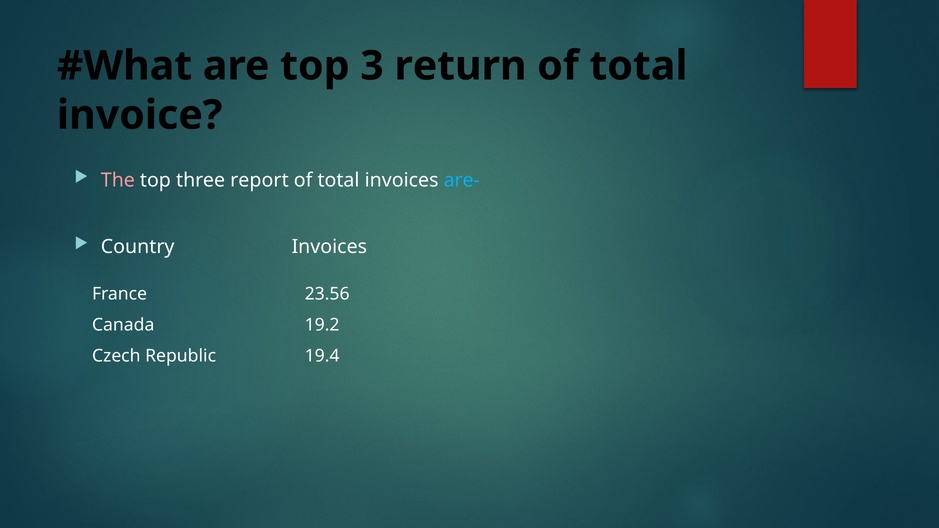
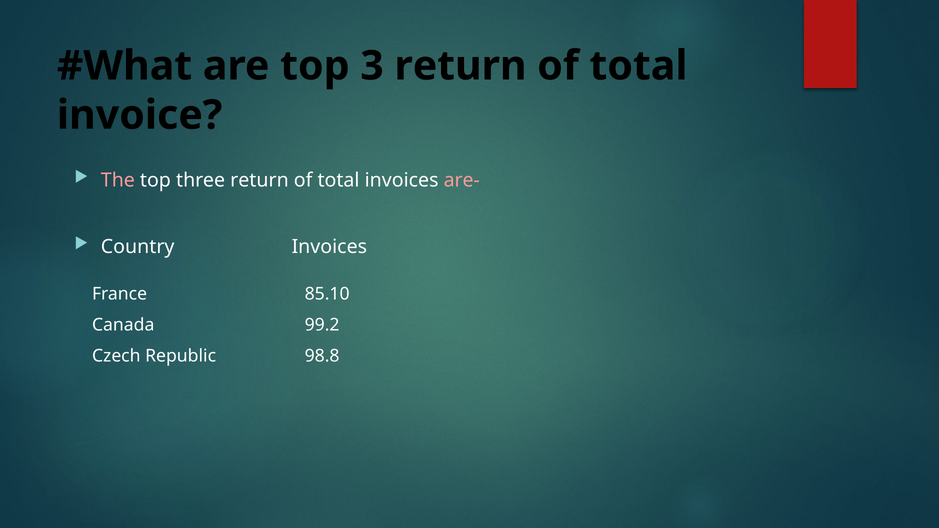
three report: report -> return (259, 180)
are- colour: light blue -> pink (462, 180)
23.56: 23.56 -> 85.10 (327, 294)
19.2: 19.2 -> 99.2 (322, 325)
19.4: 19.4 -> 98.8 (322, 356)
